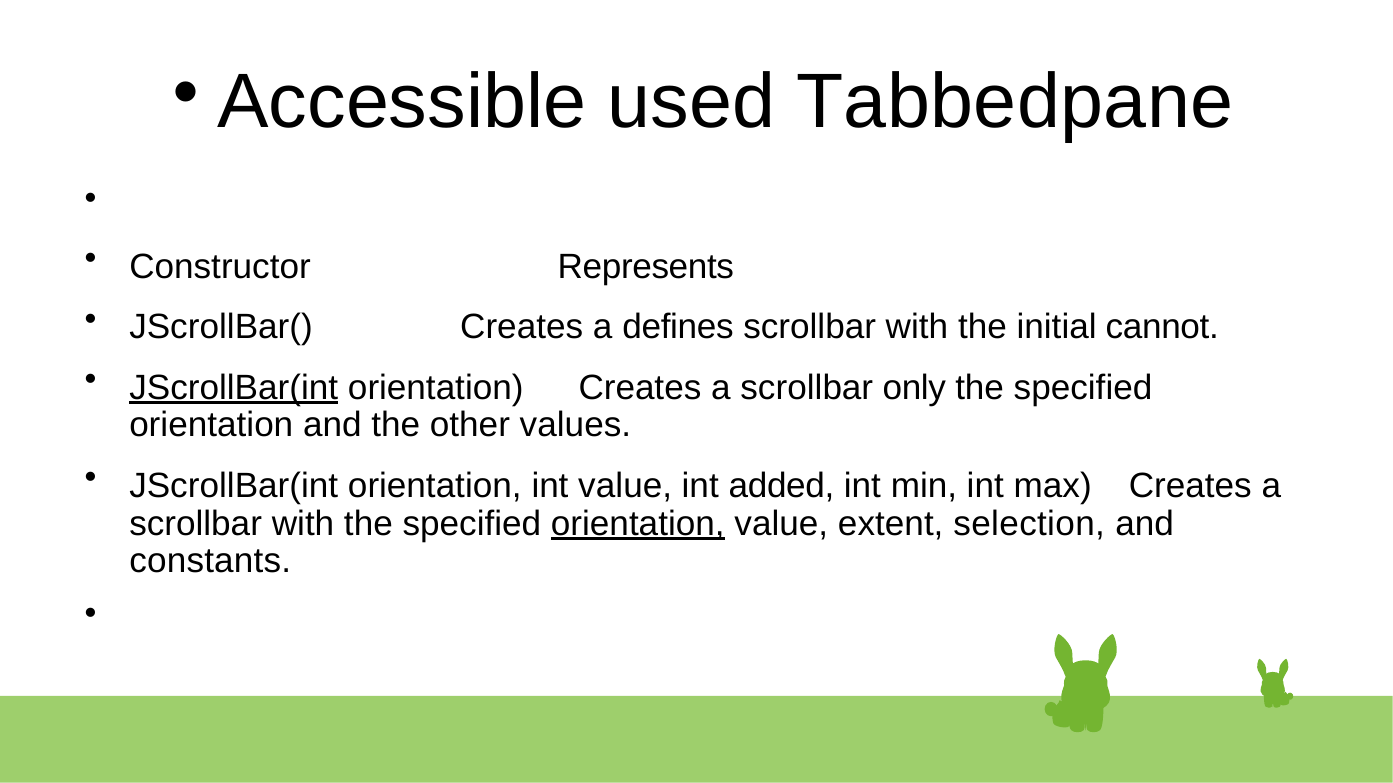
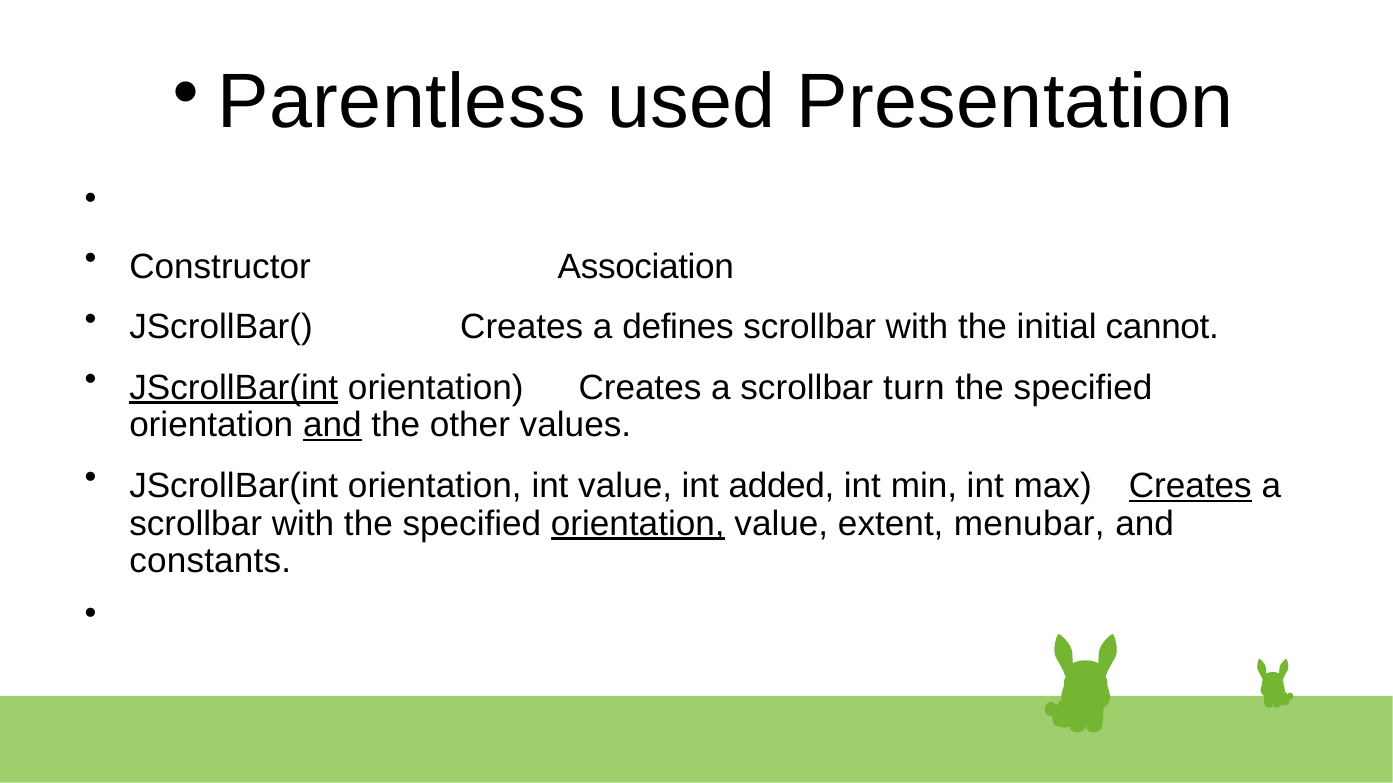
Accessible: Accessible -> Parentless (402, 102)
Tabbedpane: Tabbedpane -> Presentation (1015, 102)
Represents: Represents -> Association (646, 267)
only: only -> turn (914, 388)
and underline: none -> present (332, 426)
Creates underline: none -> present (1190, 486)
selection: selection -> menubar (1029, 524)
